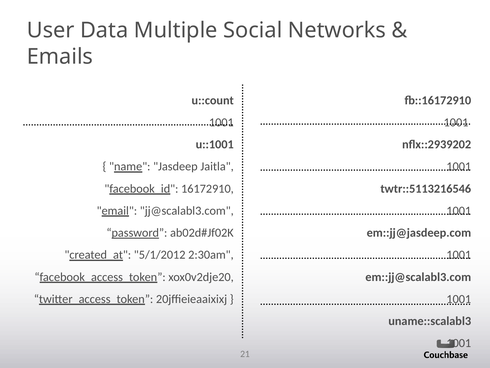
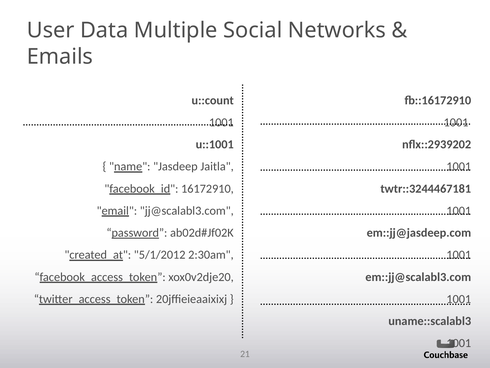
twtr::5113216546: twtr::5113216546 -> twtr::3244467181 (426, 188)
